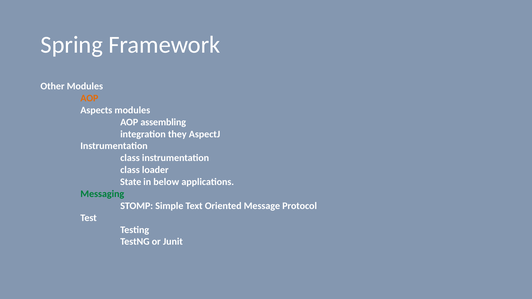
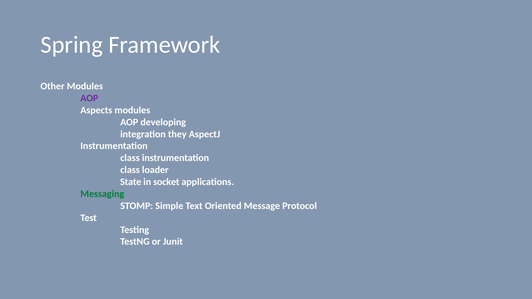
AOP colour: orange -> purple (89, 98)
assembling: assembling -> developing (163, 122)
below: below -> socket (166, 182)
